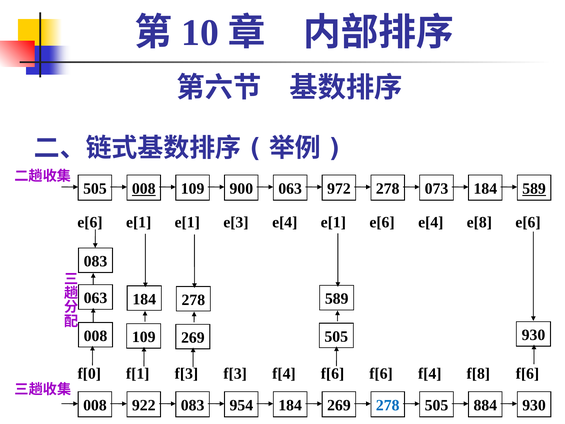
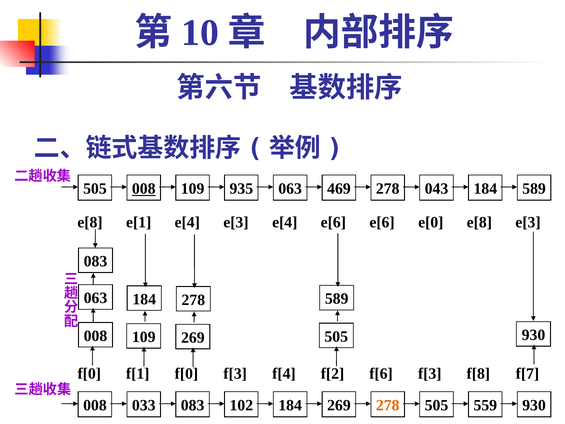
900: 900 -> 935 (241, 189)
972: 972 -> 469 (339, 189)
073: 073 -> 043 (436, 189)
589 underline: present -> none (534, 189)
e[6: e[6 -> e[8 (90, 222)
e[1 e[1: e[1 -> e[4 (187, 222)
e[4 e[1: e[1 -> e[6 (333, 222)
e[6 e[4: e[4 -> e[0 (431, 222)
e[8 e[6: e[6 -> e[3 (528, 222)
f[1 f[3: f[3 -> f[0 (186, 373)
f[4 f[6: f[6 -> f[2 (333, 373)
f[6 f[4: f[4 -> f[3 (430, 373)
f[8 f[6: f[6 -> f[7 (527, 373)
922: 922 -> 033 (144, 405)
954: 954 -> 102 (241, 405)
278 colour: blue -> orange (388, 405)
884: 884 -> 559 (485, 405)
